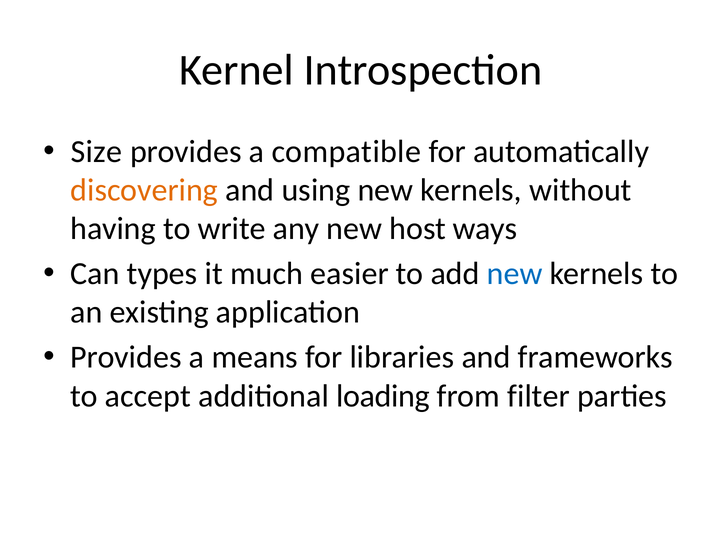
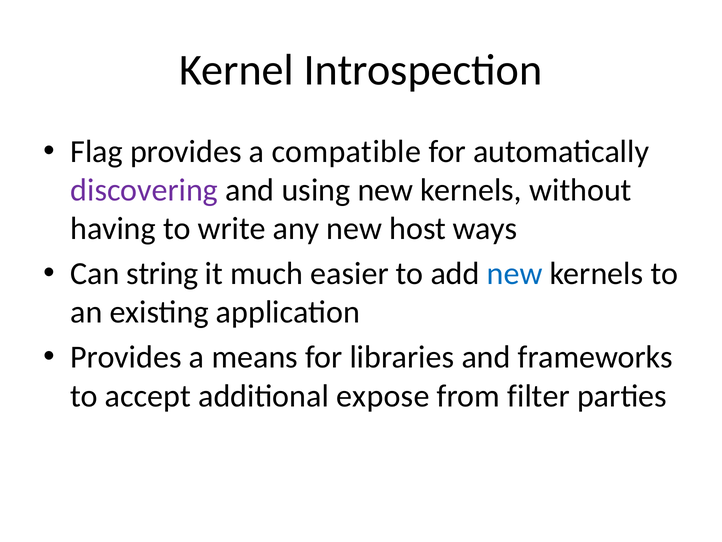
Size: Size -> Flag (97, 151)
discovering colour: orange -> purple (144, 190)
types: types -> string (162, 274)
loading: loading -> expose (383, 396)
